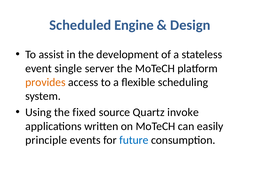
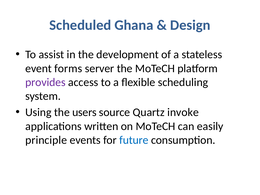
Engine: Engine -> Ghana (134, 25)
single: single -> forms (68, 68)
provides colour: orange -> purple (45, 82)
fixed: fixed -> users (84, 112)
